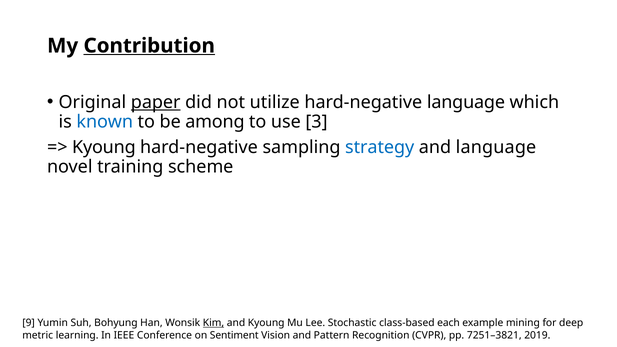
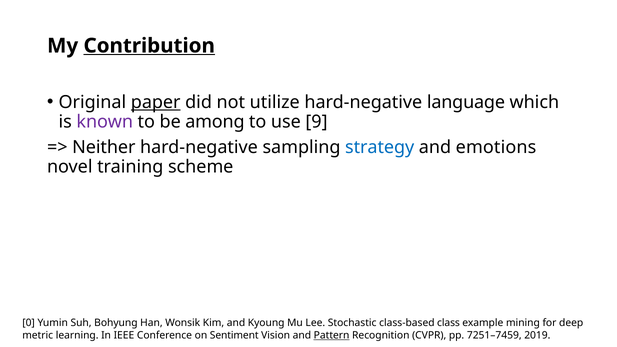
known colour: blue -> purple (105, 122)
3: 3 -> 9 (317, 122)
Kyoung: Kyoung -> Neither (104, 147)
and language: language -> emotions (496, 147)
9: 9 -> 0 (29, 323)
Kim underline: present -> none (214, 323)
each: each -> class (448, 323)
Pattern underline: none -> present (332, 335)
7251–3821: 7251–3821 -> 7251–7459 (494, 335)
